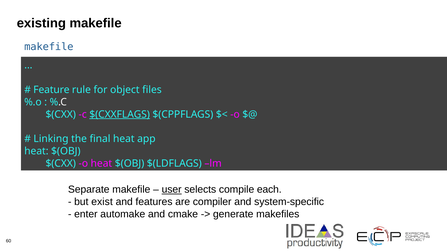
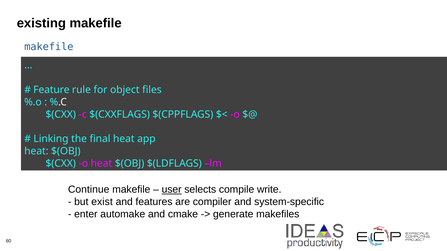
$(CXXFLAGS underline: present -> none (120, 115)
Separate: Separate -> Continue (89, 190)
each: each -> write (269, 190)
